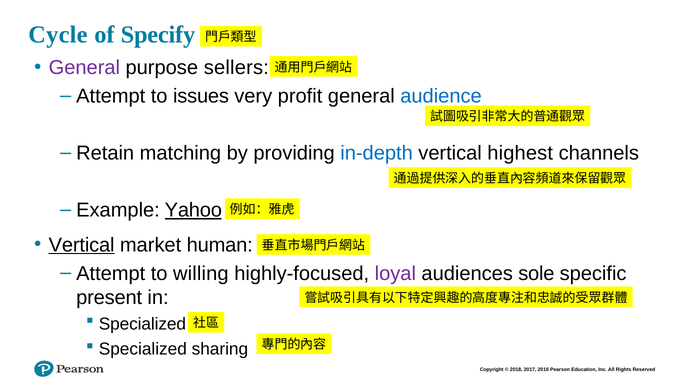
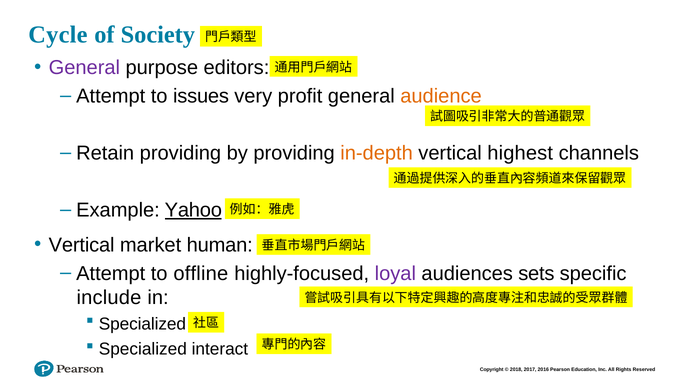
Specify: Specify -> Society (158, 35)
sellers: sellers -> editors (236, 68)
audience colour: blue -> orange (441, 96)
Retain matching: matching -> providing (180, 153)
in-depth colour: blue -> orange (377, 153)
Vertical underline: present -> none (82, 245)
willing: willing -> offline (201, 273)
sole: sole -> sets (536, 273)
present: present -> include (109, 297)
sharing: sharing -> interact (220, 349)
